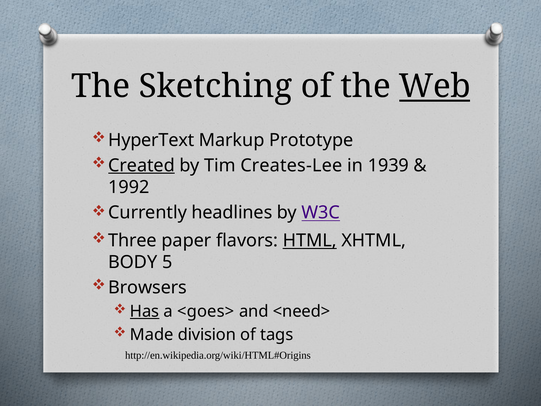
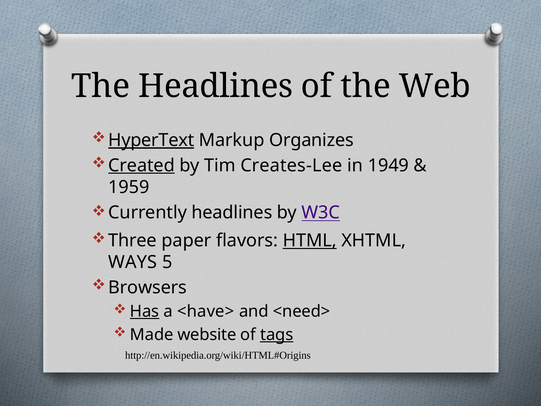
The Sketching: Sketching -> Headlines (216, 86)
Web underline: present -> none (435, 86)
HyperText underline: none -> present (151, 140)
Prototype: Prototype -> Organizes (311, 140)
1939: 1939 -> 1949 (388, 165)
1992: 1992 -> 1959 (129, 187)
BODY: BODY -> WAYS (133, 262)
<goes>: <goes> -> <have> (206, 311)
division: division -> website (207, 334)
tags underline: none -> present (277, 334)
